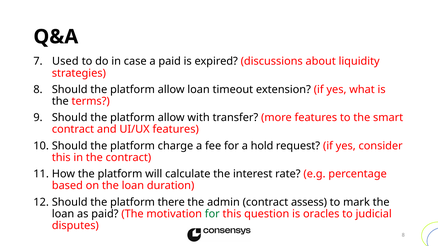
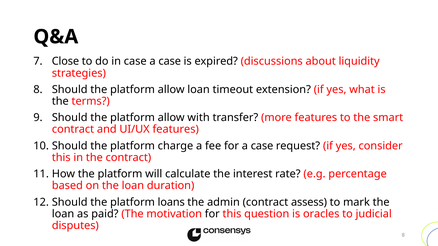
Used: Used -> Close (65, 61)
case a paid: paid -> case (170, 61)
for a hold: hold -> case (262, 146)
there: there -> loans (171, 202)
for colour: green -> black (212, 214)
